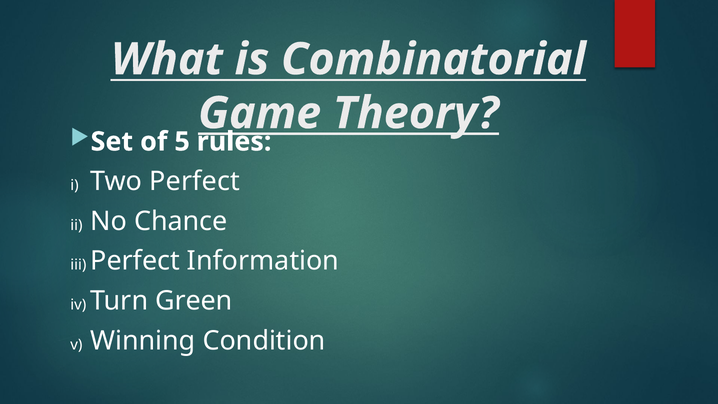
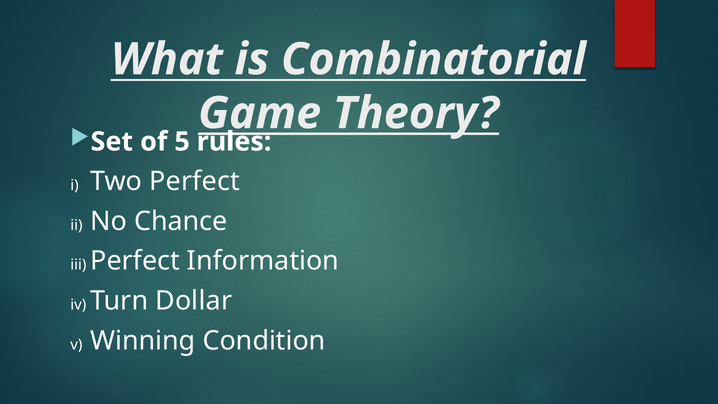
Green: Green -> Dollar (194, 301)
